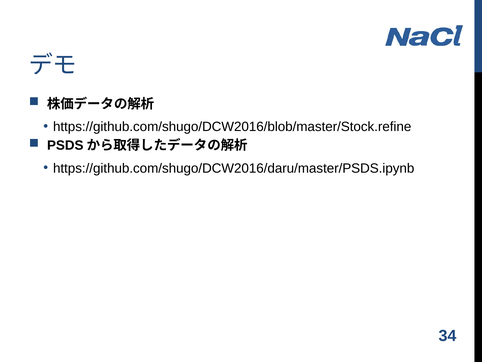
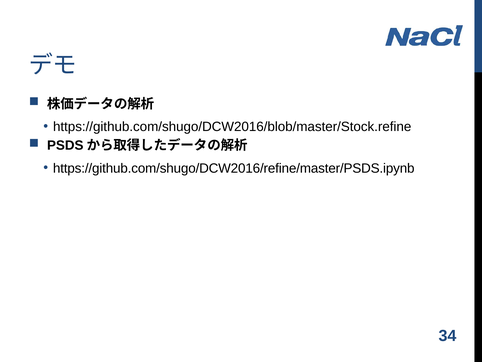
https://github.com/shugo/DCW2016/daru/master/PSDS.ipynb: https://github.com/shugo/DCW2016/daru/master/PSDS.ipynb -> https://github.com/shugo/DCW2016/refine/master/PSDS.ipynb (234, 168)
